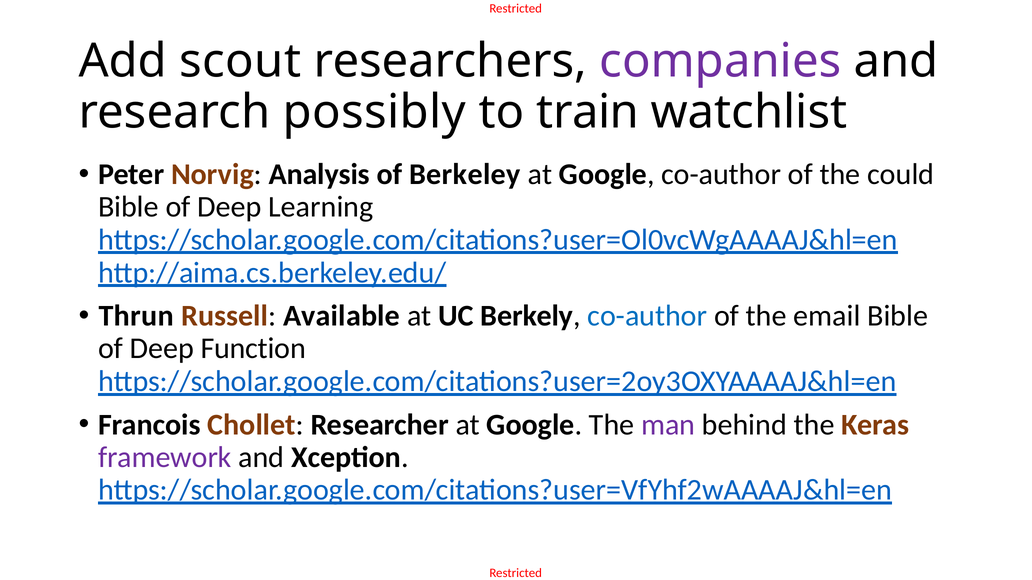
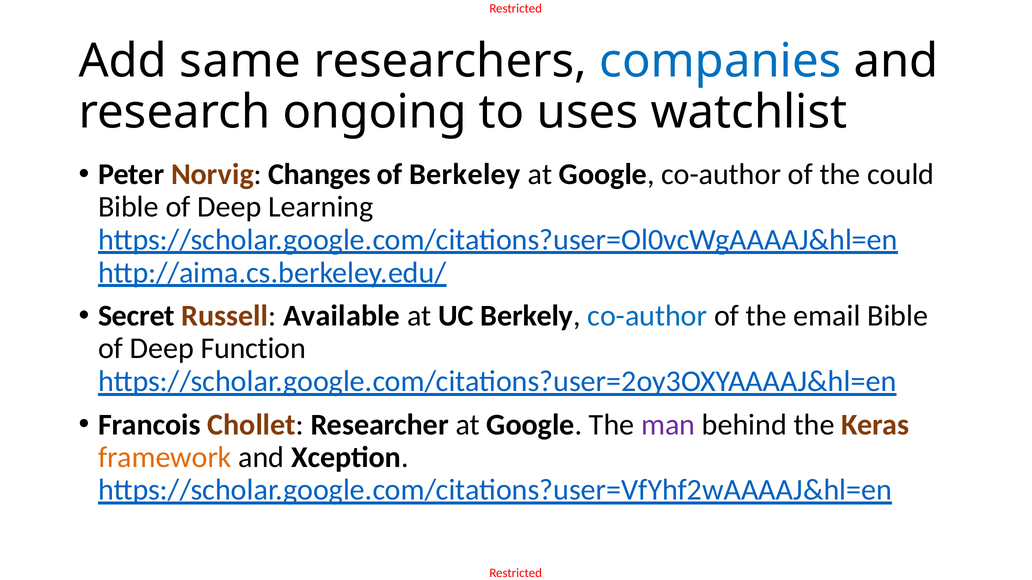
scout: scout -> same (240, 61)
companies colour: purple -> blue (720, 61)
possibly: possibly -> ongoing (375, 112)
train: train -> uses (587, 112)
Analysis: Analysis -> Changes (319, 174)
Thrun: Thrun -> Secret (136, 316)
framework colour: purple -> orange (165, 457)
